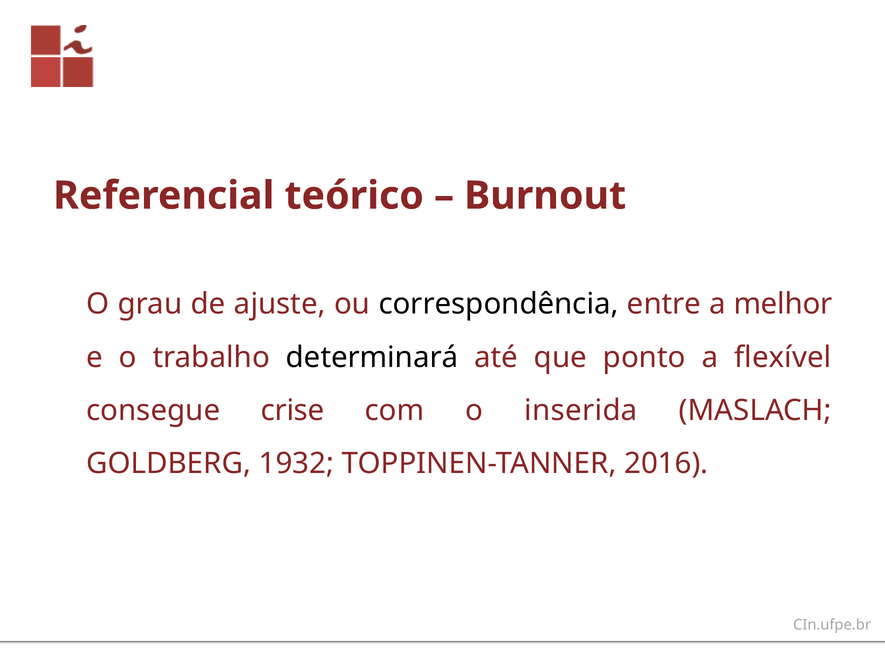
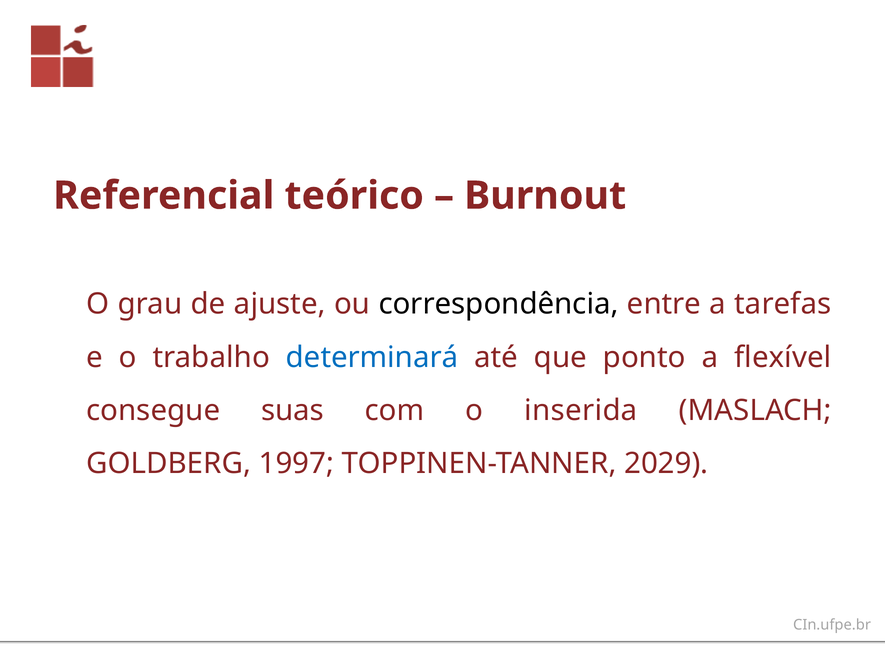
melhor: melhor -> tarefas (783, 304)
determinará colour: black -> blue (372, 357)
crise: crise -> suas (293, 410)
1932: 1932 -> 1997 (296, 463)
2016: 2016 -> 2029 (666, 463)
